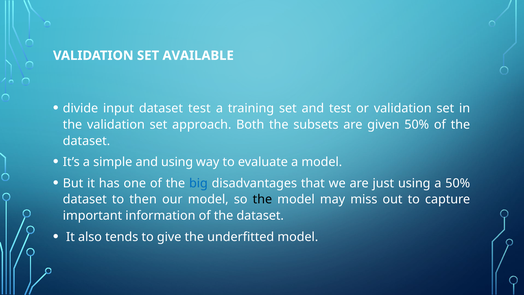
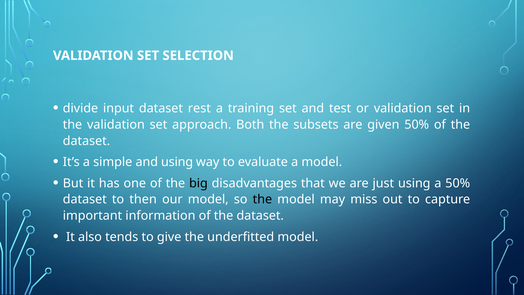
AVAILABLE: AVAILABLE -> SELECTION (198, 56)
dataset test: test -> rest (199, 108)
big colour: blue -> black (198, 183)
